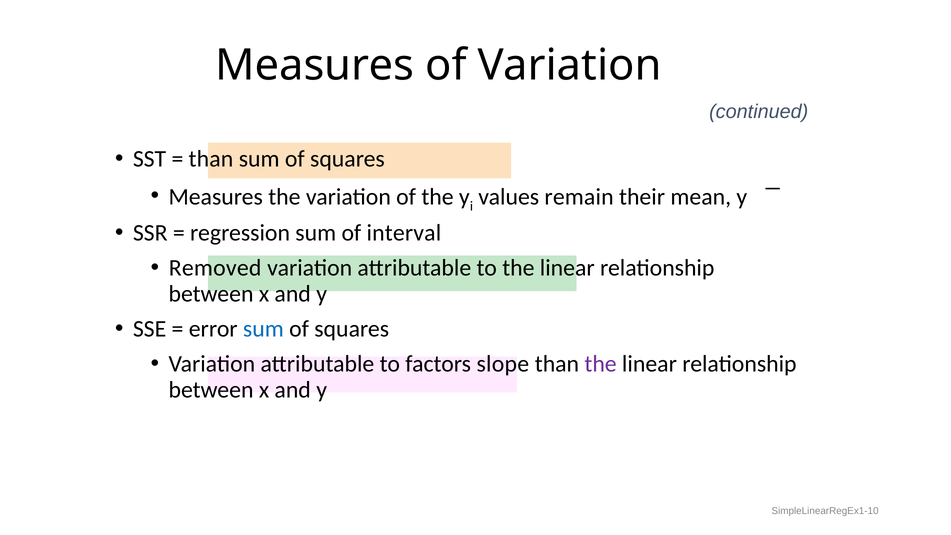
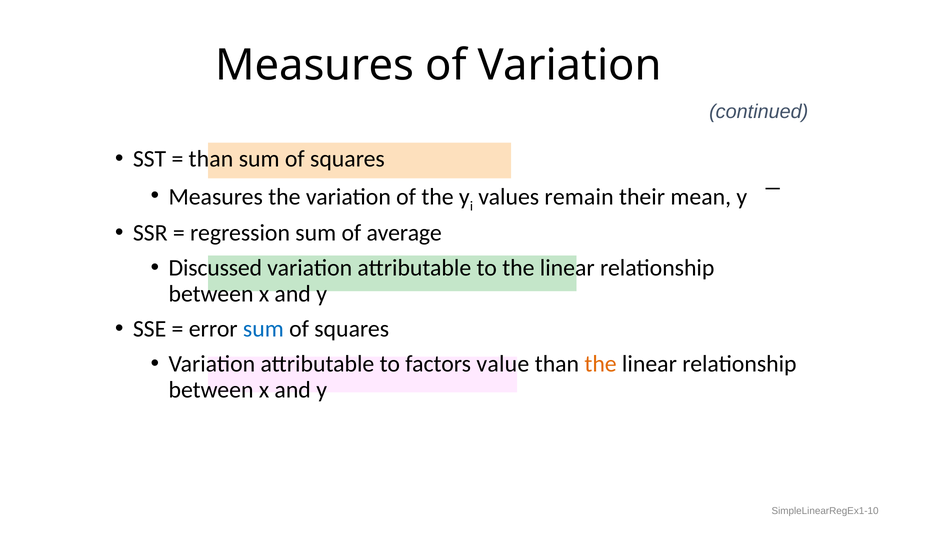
interval: interval -> average (404, 233)
Removed: Removed -> Discussed (215, 268)
slope: slope -> value (503, 364)
the colour: purple -> orange (601, 364)
